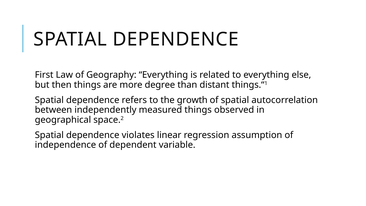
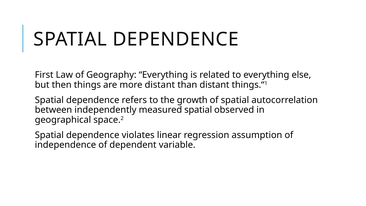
more degree: degree -> distant (160, 85)
measured things: things -> spatial (198, 110)
